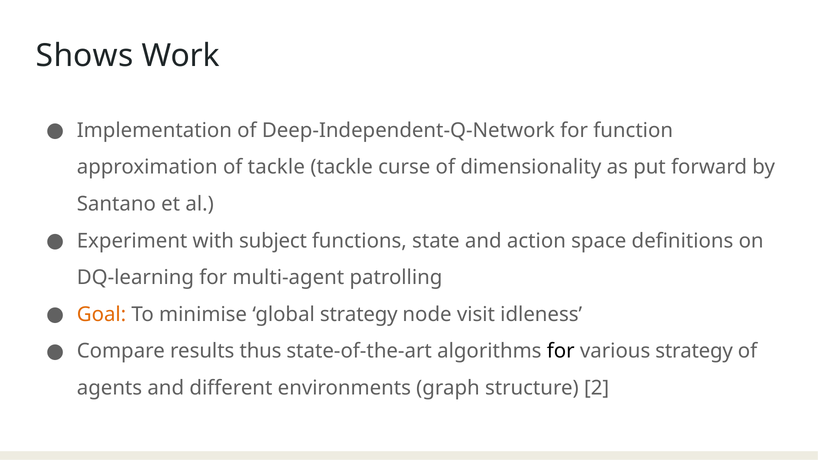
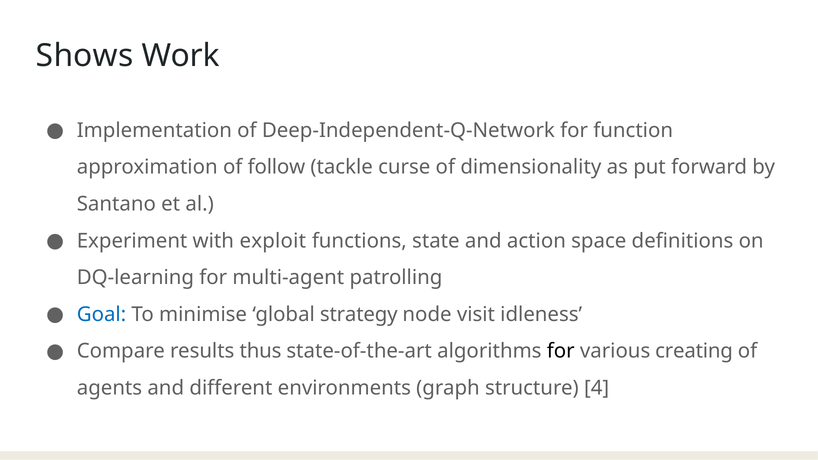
of tackle: tackle -> follow (276, 167)
subject: subject -> exploit (273, 241)
Goal colour: orange -> blue (102, 314)
various strategy: strategy -> creating (694, 351)
2: 2 -> 4 (597, 388)
